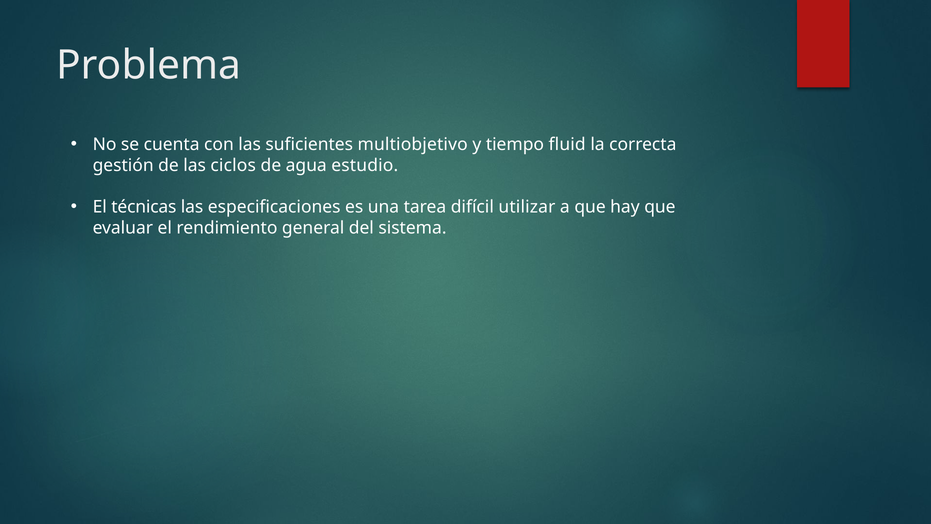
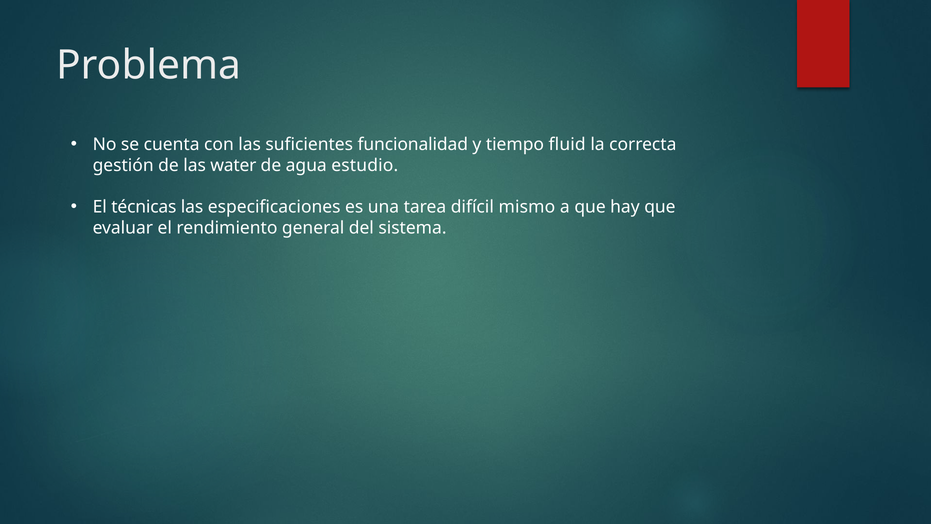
multiobjetivo: multiobjetivo -> funcionalidad (413, 144)
ciclos: ciclos -> water (233, 165)
utilizar: utilizar -> mismo (527, 207)
